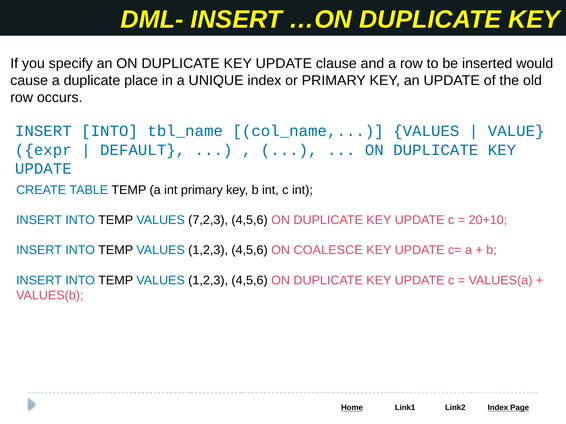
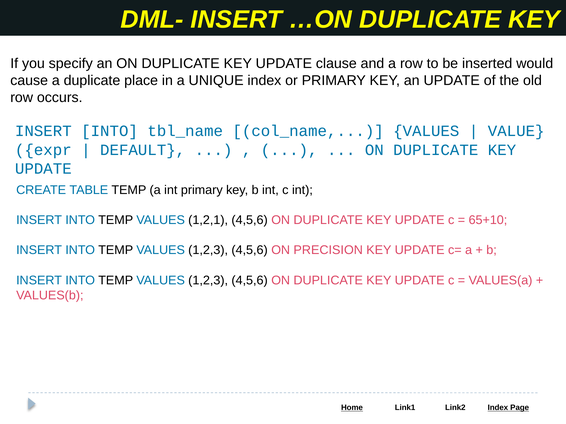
7,2,3: 7,2,3 -> 1,2,1 (208, 220)
20+10: 20+10 -> 65+10 (488, 220)
COALESCE: COALESCE -> PRECISION (328, 250)
